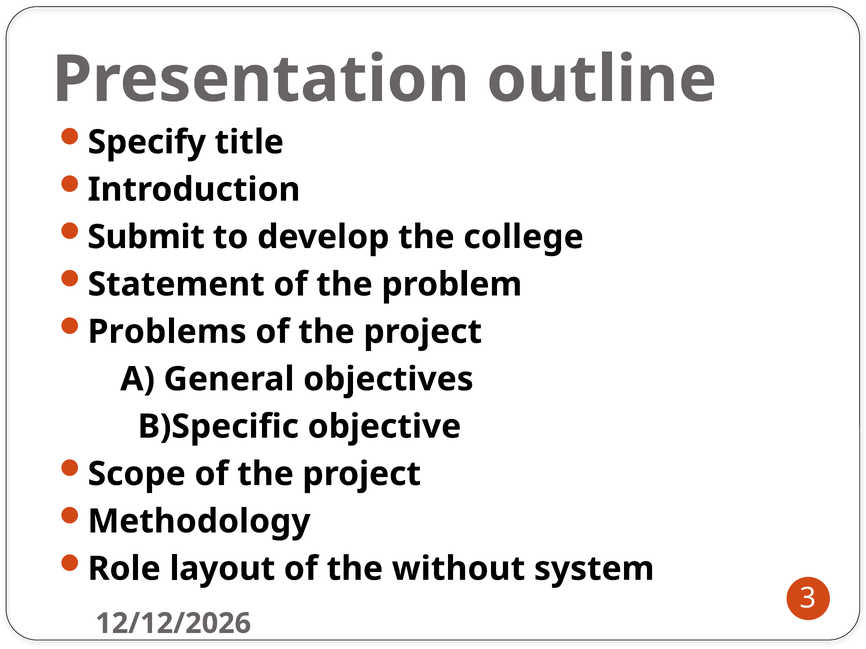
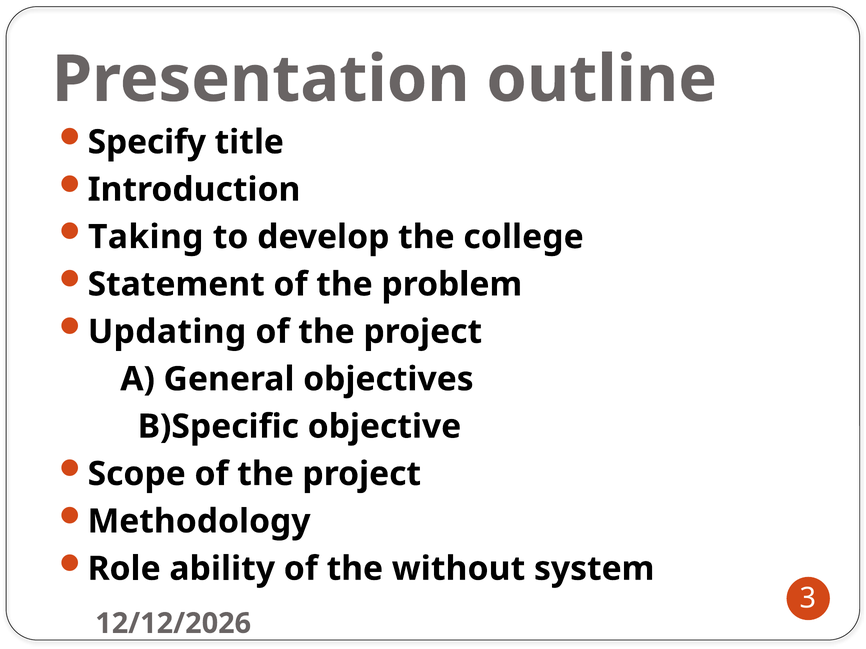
Submit: Submit -> Taking (146, 237)
Problems: Problems -> Updating (167, 332)
layout: layout -> ability (222, 569)
